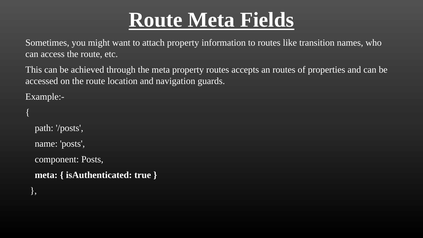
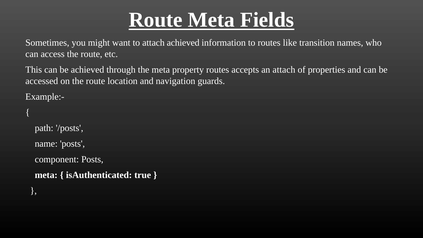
attach property: property -> achieved (183, 43)
an routes: routes -> attach (284, 70)
